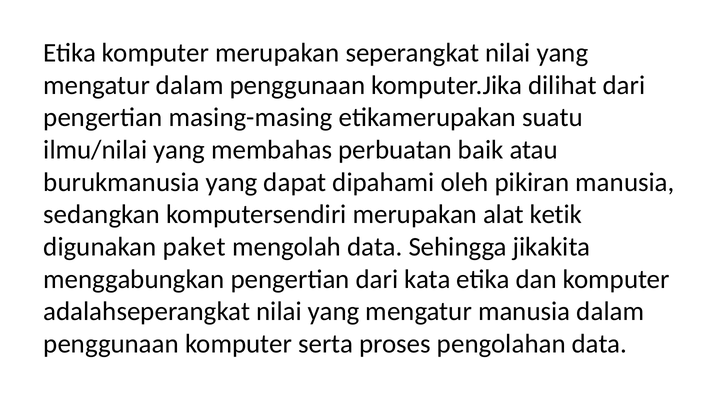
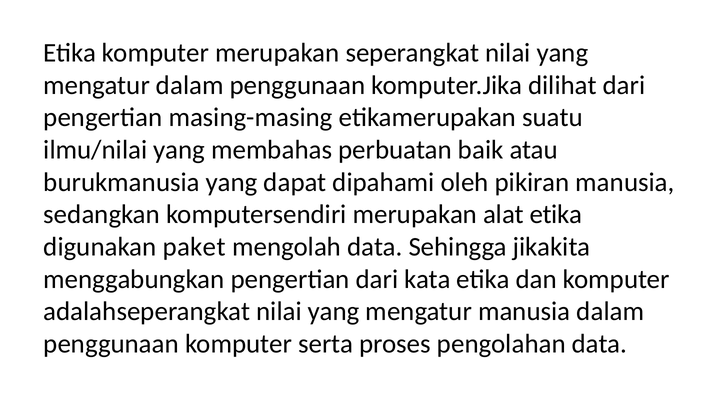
alat ketik: ketik -> etika (556, 215)
